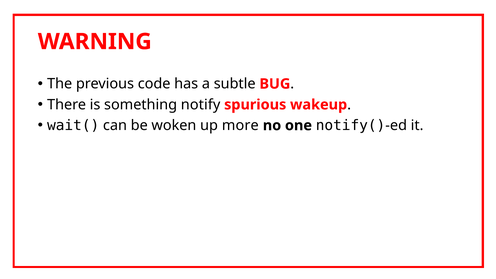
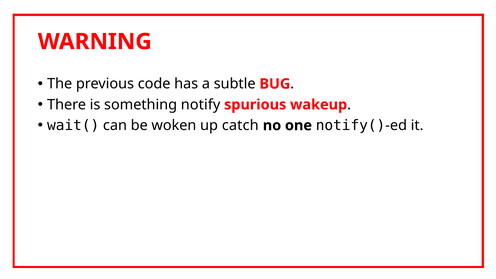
more: more -> catch (240, 125)
